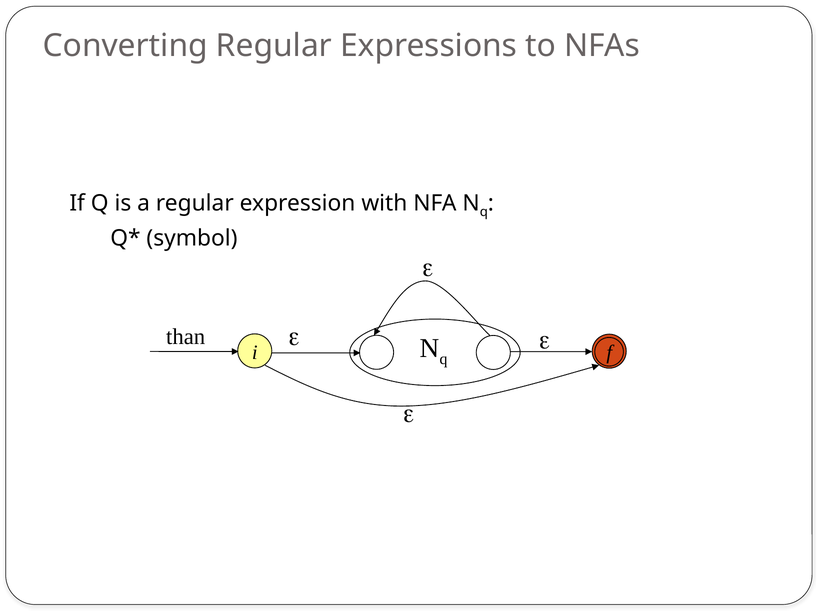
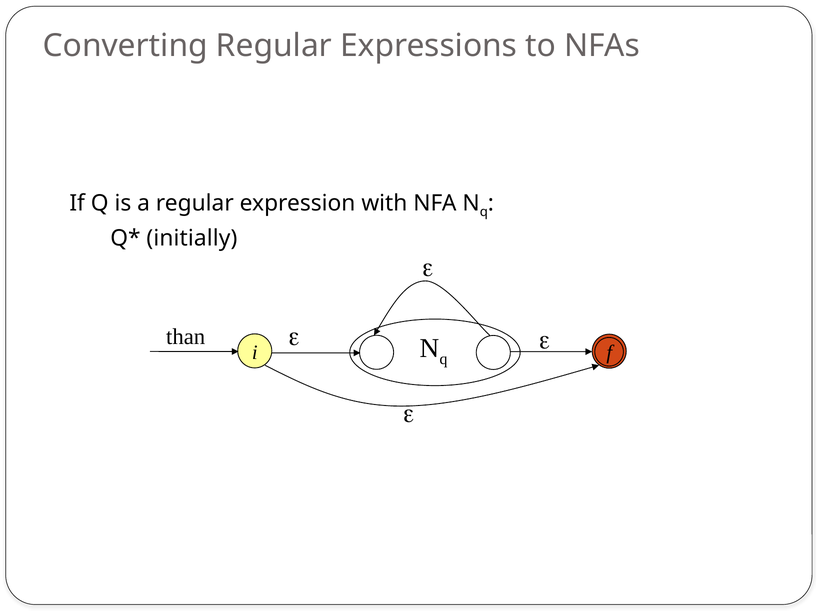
symbol: symbol -> initially (192, 239)
